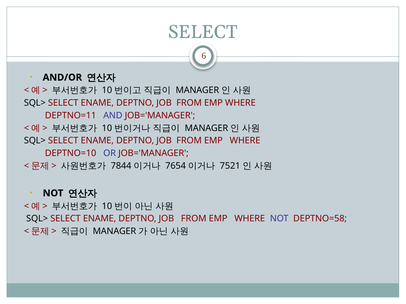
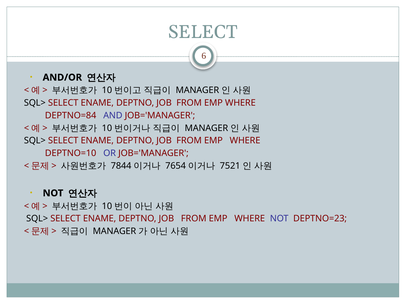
DEPTNO=11: DEPTNO=11 -> DEPTNO=84 (71, 116)
DEPTNO=58: DEPTNO=58 -> DEPTNO=23 (320, 219)
